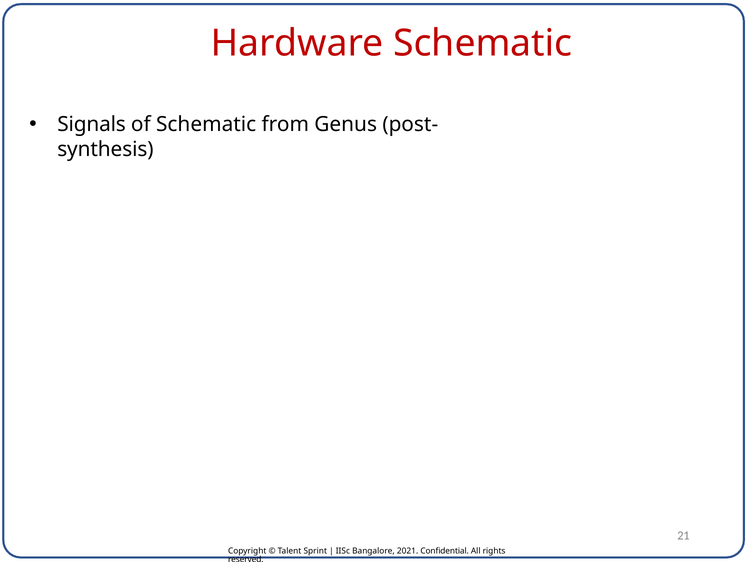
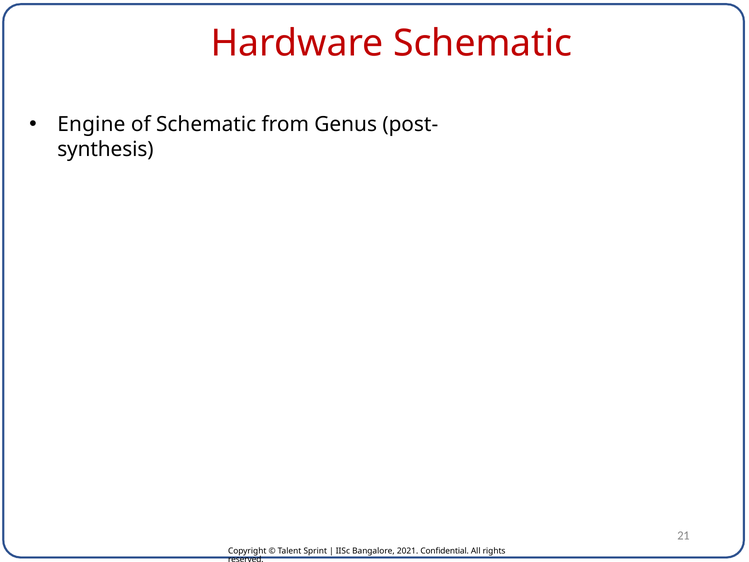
Signals: Signals -> Engine (91, 125)
